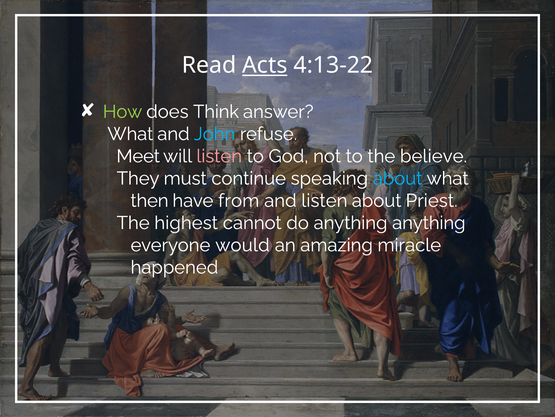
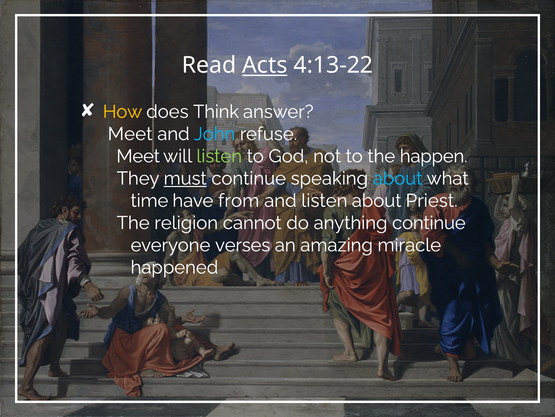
How colour: light green -> yellow (123, 112)
What: What -> Meet (130, 134)
listen colour: pink -> light green (219, 156)
believe: believe -> happen (434, 156)
must underline: none -> present (185, 178)
then: then -> time (149, 200)
highest: highest -> religion (186, 223)
anything anything: anything -> continue (429, 223)
would: would -> verses (243, 245)
